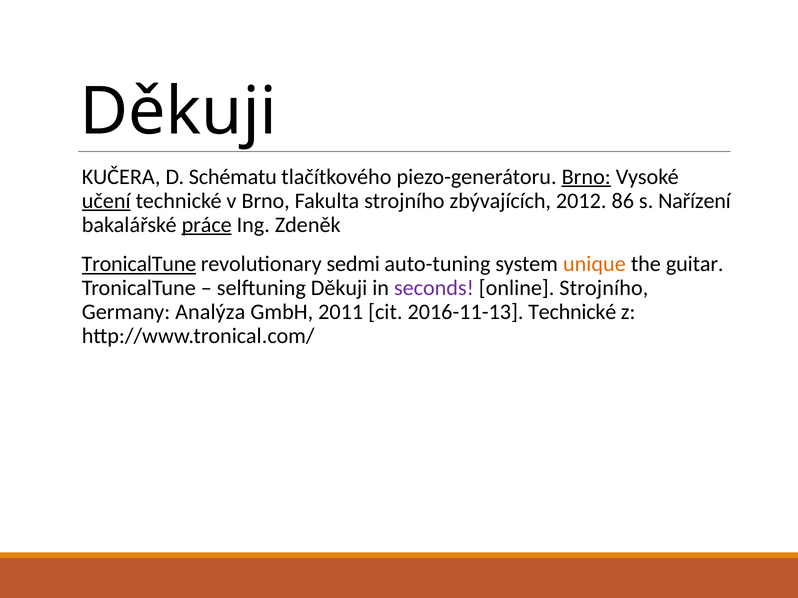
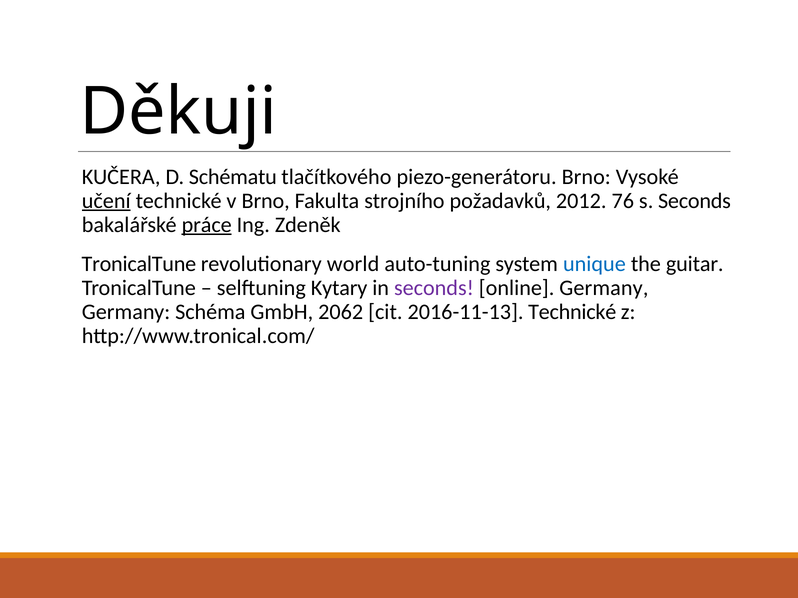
Brno underline: present -> none (586, 177)
zbývajících: zbývajících -> požadavků (500, 201)
86: 86 -> 76 (623, 201)
s Nařízení: Nařízení -> Seconds (694, 201)
TronicalTune underline: present -> none (139, 264)
sedmi: sedmi -> world (353, 264)
unique colour: orange -> blue (594, 264)
selftuning Děkuji: Děkuji -> Kytary (339, 288)
online Strojního: Strojního -> Germany (604, 288)
Analýza: Analýza -> Schéma (210, 312)
2011: 2011 -> 2062 (341, 312)
